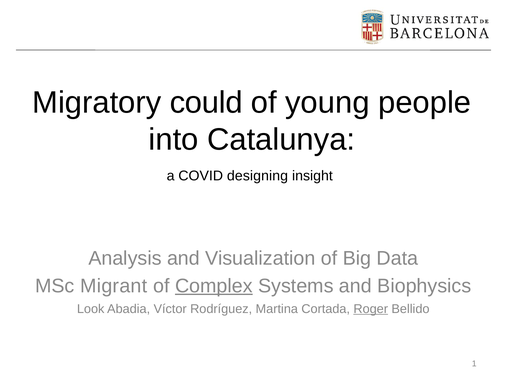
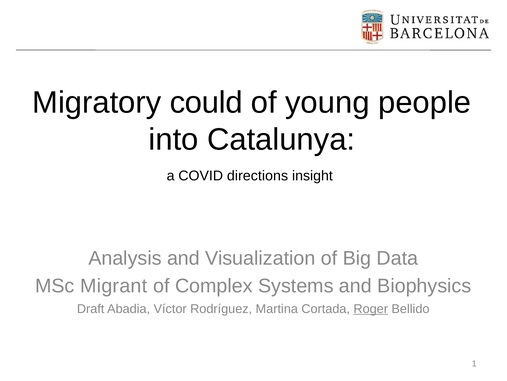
designing: designing -> directions (258, 176)
Complex underline: present -> none (214, 285)
Look: Look -> Draft (91, 308)
